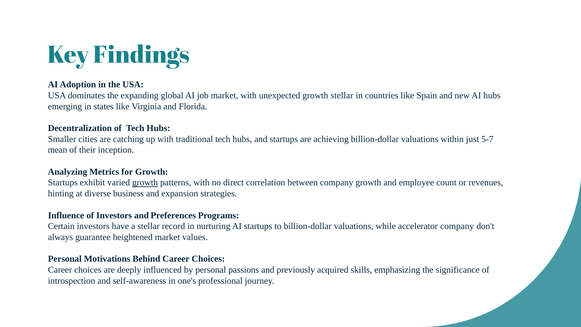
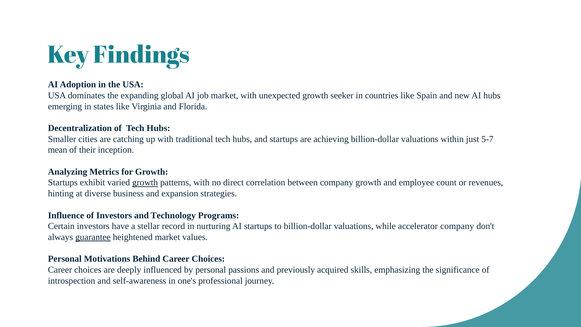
growth stellar: stellar -> seeker (342, 95)
Preferences: Preferences -> Technology (173, 215)
guarantee underline: none -> present (93, 237)
